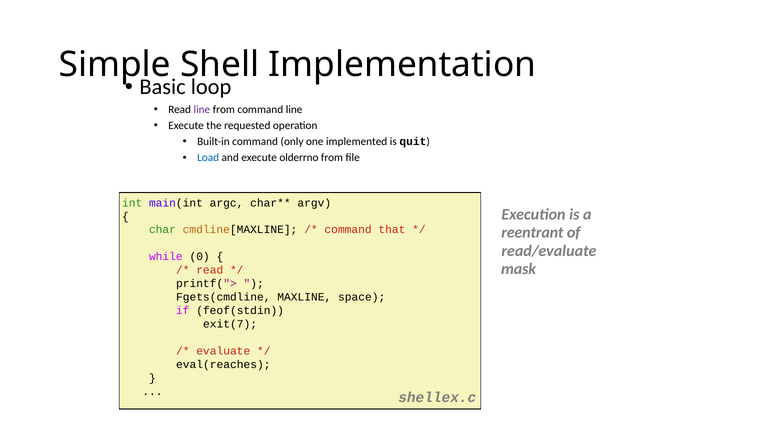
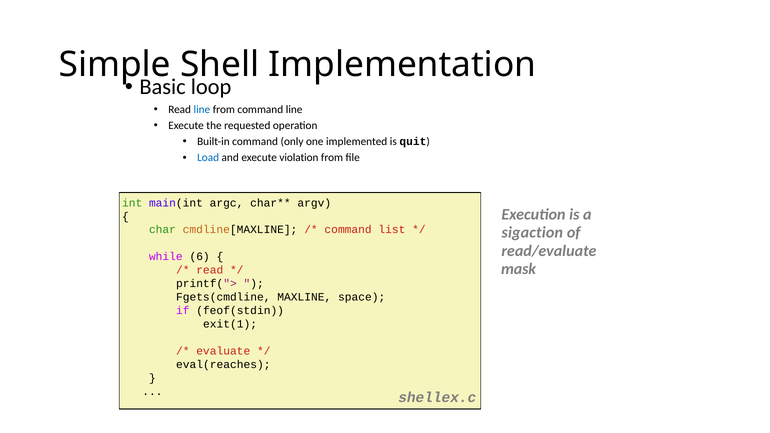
line colour: purple -> blue (202, 109)
olderrno: olderrno -> violation (299, 158)
that: that -> list (392, 230)
reentrant: reentrant -> sigaction (532, 233)
0: 0 -> 6 (200, 257)
exit(7: exit(7 -> exit(1 (230, 324)
